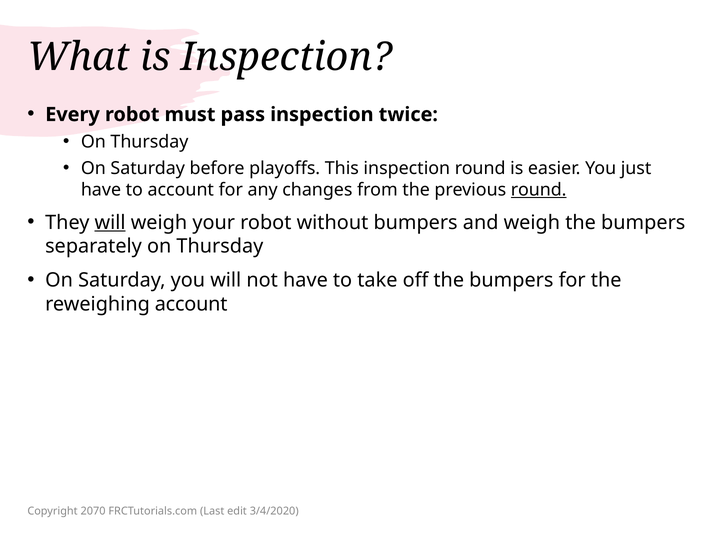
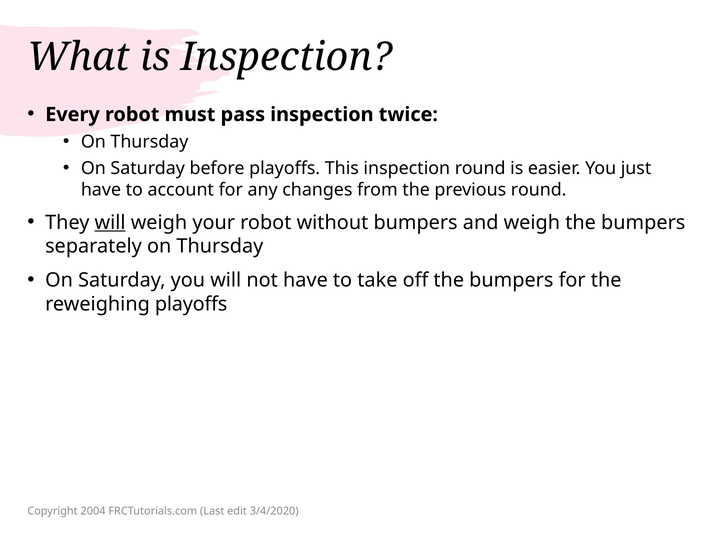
round underline: present -> none (539, 190)
reweighing account: account -> playoffs (191, 304)
2070: 2070 -> 2004 (93, 510)
